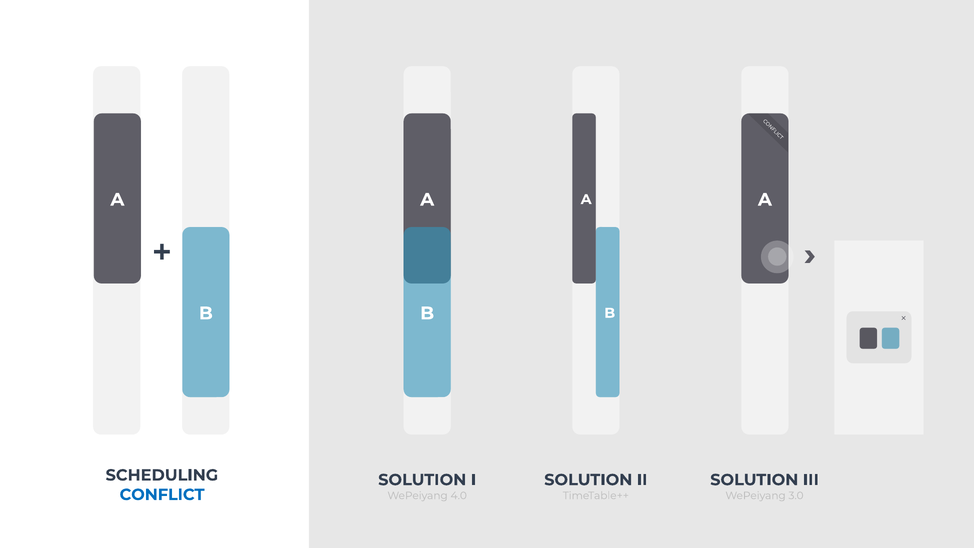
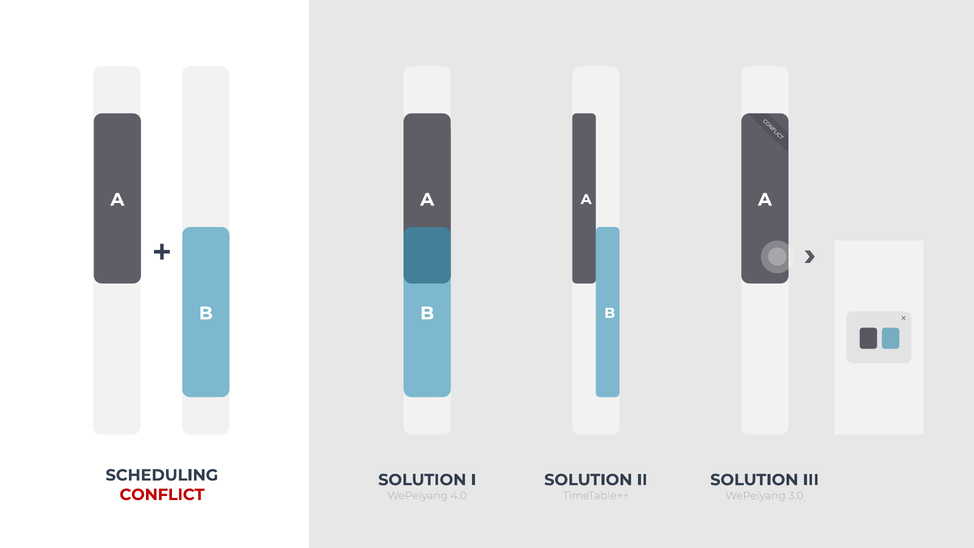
CONFLICT colour: blue -> red (162, 495)
